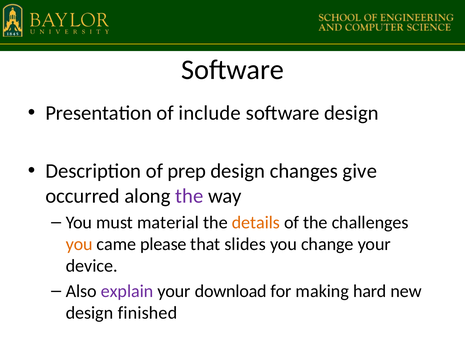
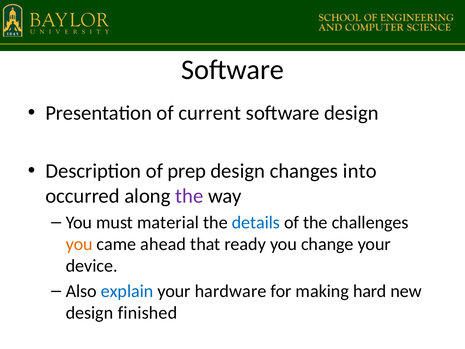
include: include -> current (210, 113)
give: give -> into (360, 171)
details colour: orange -> blue (256, 222)
please: please -> ahead (163, 244)
slides: slides -> ready (245, 244)
explain colour: purple -> blue (127, 291)
download: download -> hardware (231, 291)
